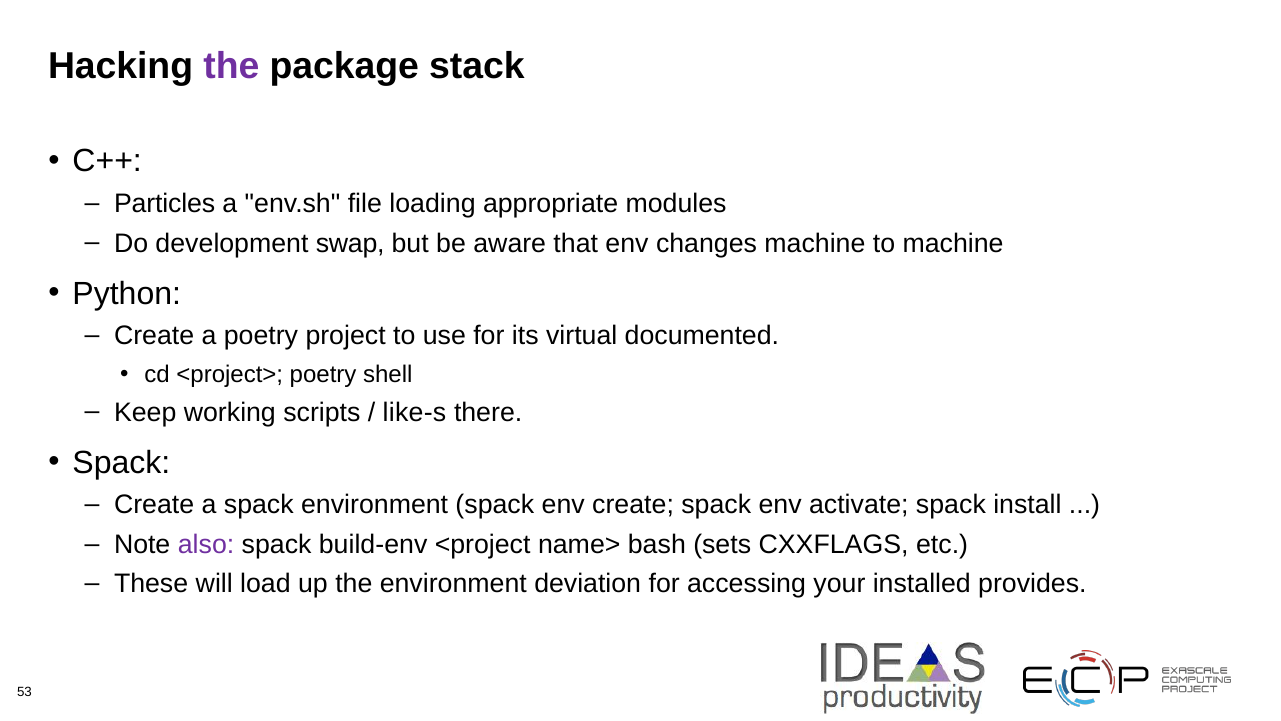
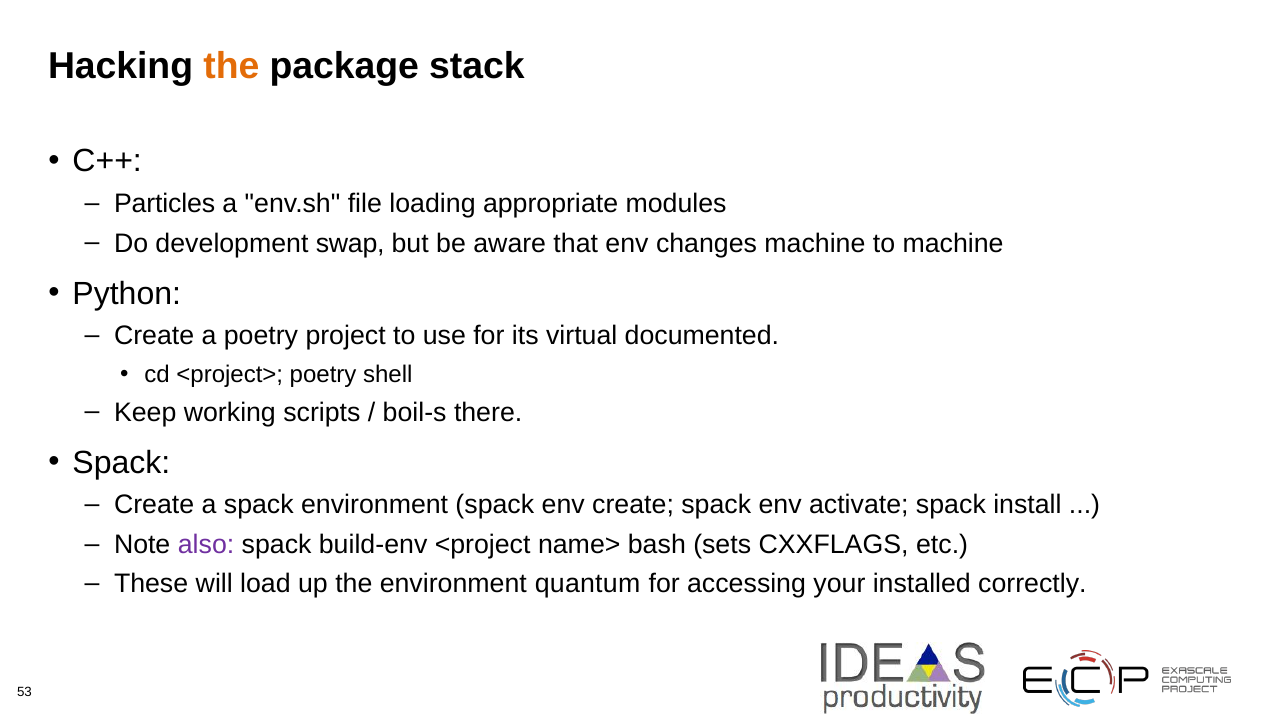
the colour: purple -> orange (231, 66)
like-s: like-s -> boil-s (415, 412)
deviation: deviation -> quantum (588, 584)
provides: provides -> correctly (1032, 584)
